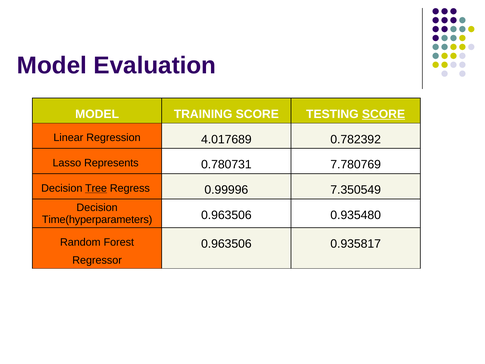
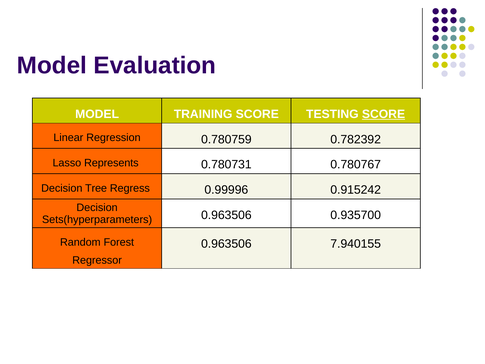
4.017689: 4.017689 -> 0.780759 (226, 139)
7.780769: 7.780769 -> 0.780767 (356, 165)
Tree underline: present -> none (96, 188)
7.350549: 7.350549 -> 0.915242 (356, 190)
Time(hyperparameters: Time(hyperparameters -> Sets(hyperparameters (97, 219)
0.935480: 0.935480 -> 0.935700 (356, 215)
0.935817: 0.935817 -> 7.940155 (356, 244)
